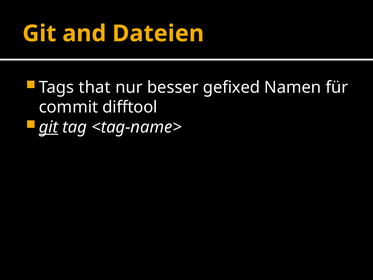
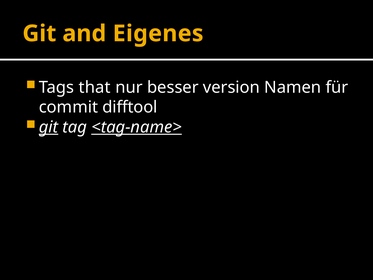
Dateien: Dateien -> Eigenes (158, 34)
gefixed: gefixed -> version (231, 87)
<tag-name> underline: none -> present (137, 127)
